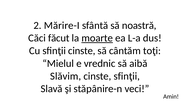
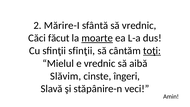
să noastră: noastră -> vrednic (139, 25)
sfinţii cinste: cinste -> sfinţii (82, 51)
toţi underline: none -> present (152, 51)
cinste sfinţii: sfinţii -> îngeri (127, 76)
